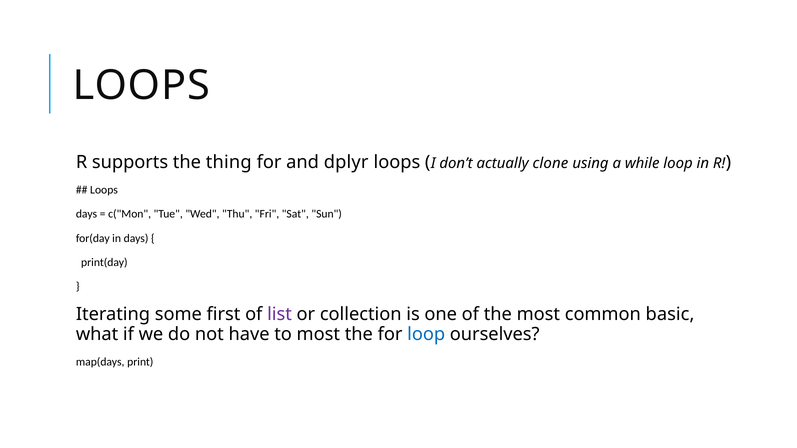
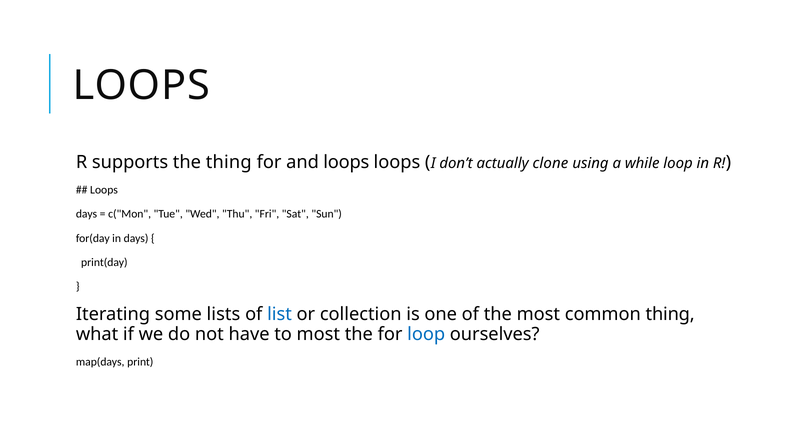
and dplyr: dplyr -> loops (346, 162)
first: first -> lists (223, 315)
list colour: purple -> blue (280, 315)
common basic: basic -> thing (670, 315)
